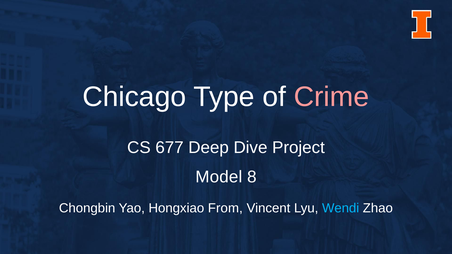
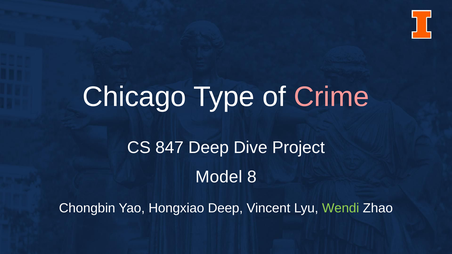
677: 677 -> 847 (169, 148)
Hongxiao From: From -> Deep (225, 208)
Wendi colour: light blue -> light green (341, 208)
